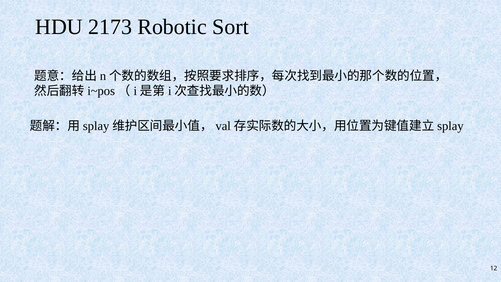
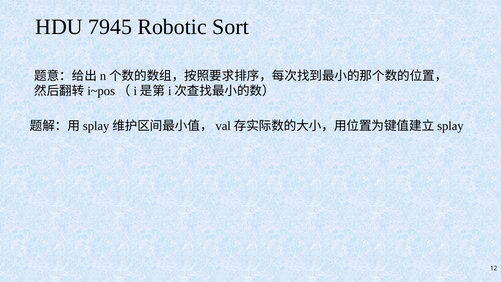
2173: 2173 -> 7945 (110, 27)
